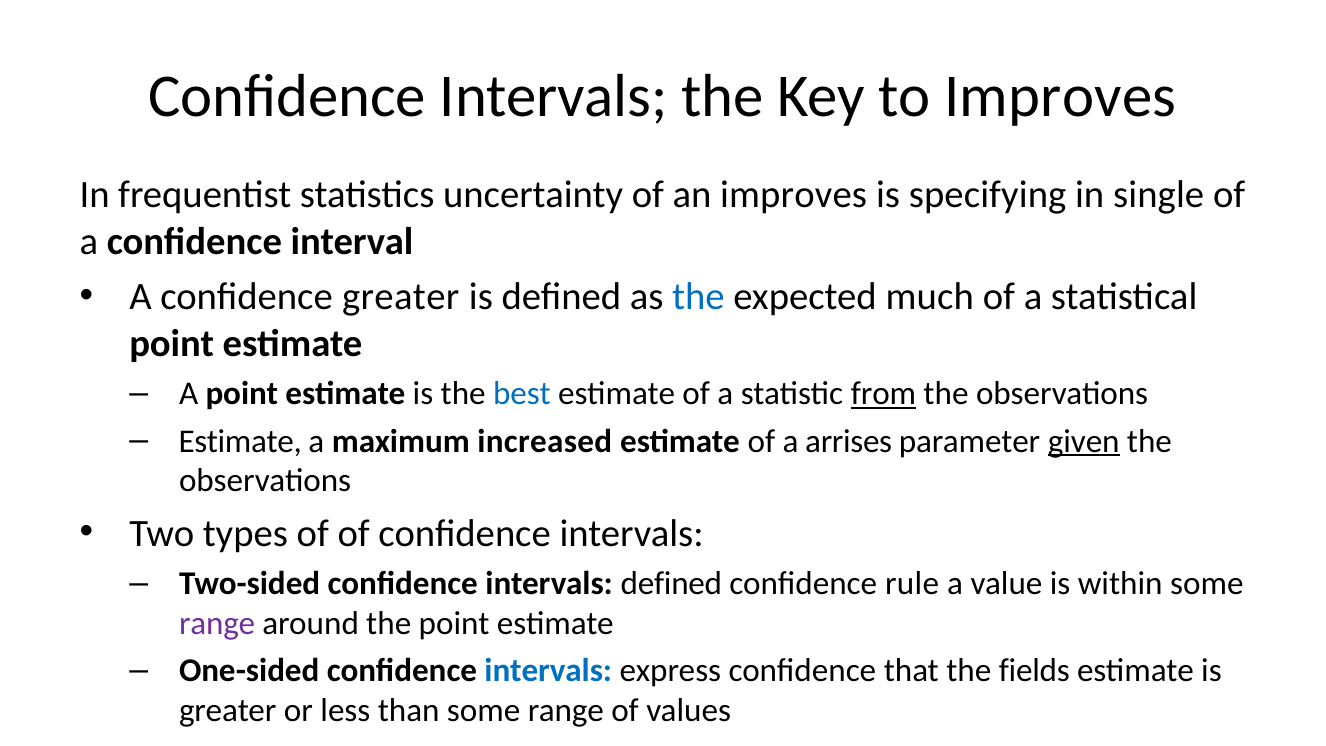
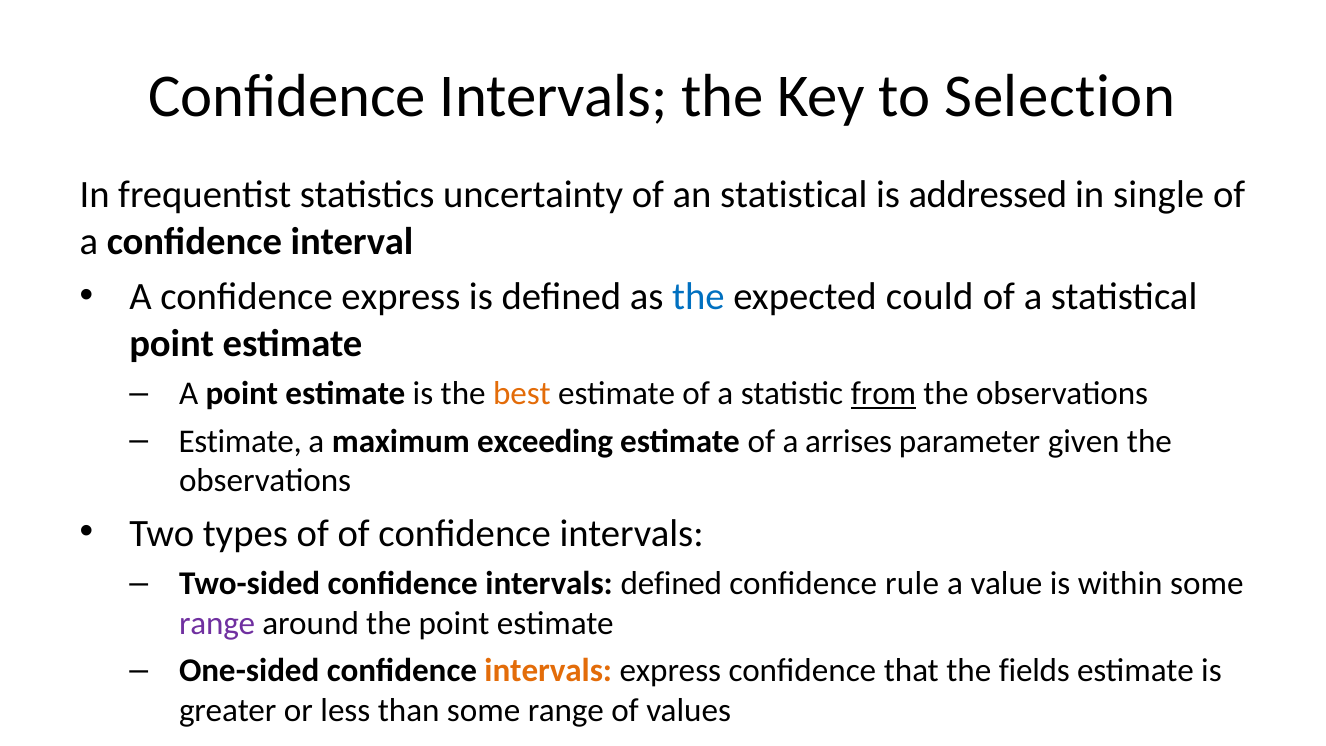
to Improves: Improves -> Selection (1060, 96)
an improves: improves -> statistical (794, 195)
specifying: specifying -> addressed (988, 195)
confidence greater: greater -> express (401, 297)
much: much -> could (930, 297)
best colour: blue -> orange (522, 394)
increased: increased -> exceeding (545, 441)
given underline: present -> none (1084, 441)
intervals colour: blue -> orange (548, 671)
